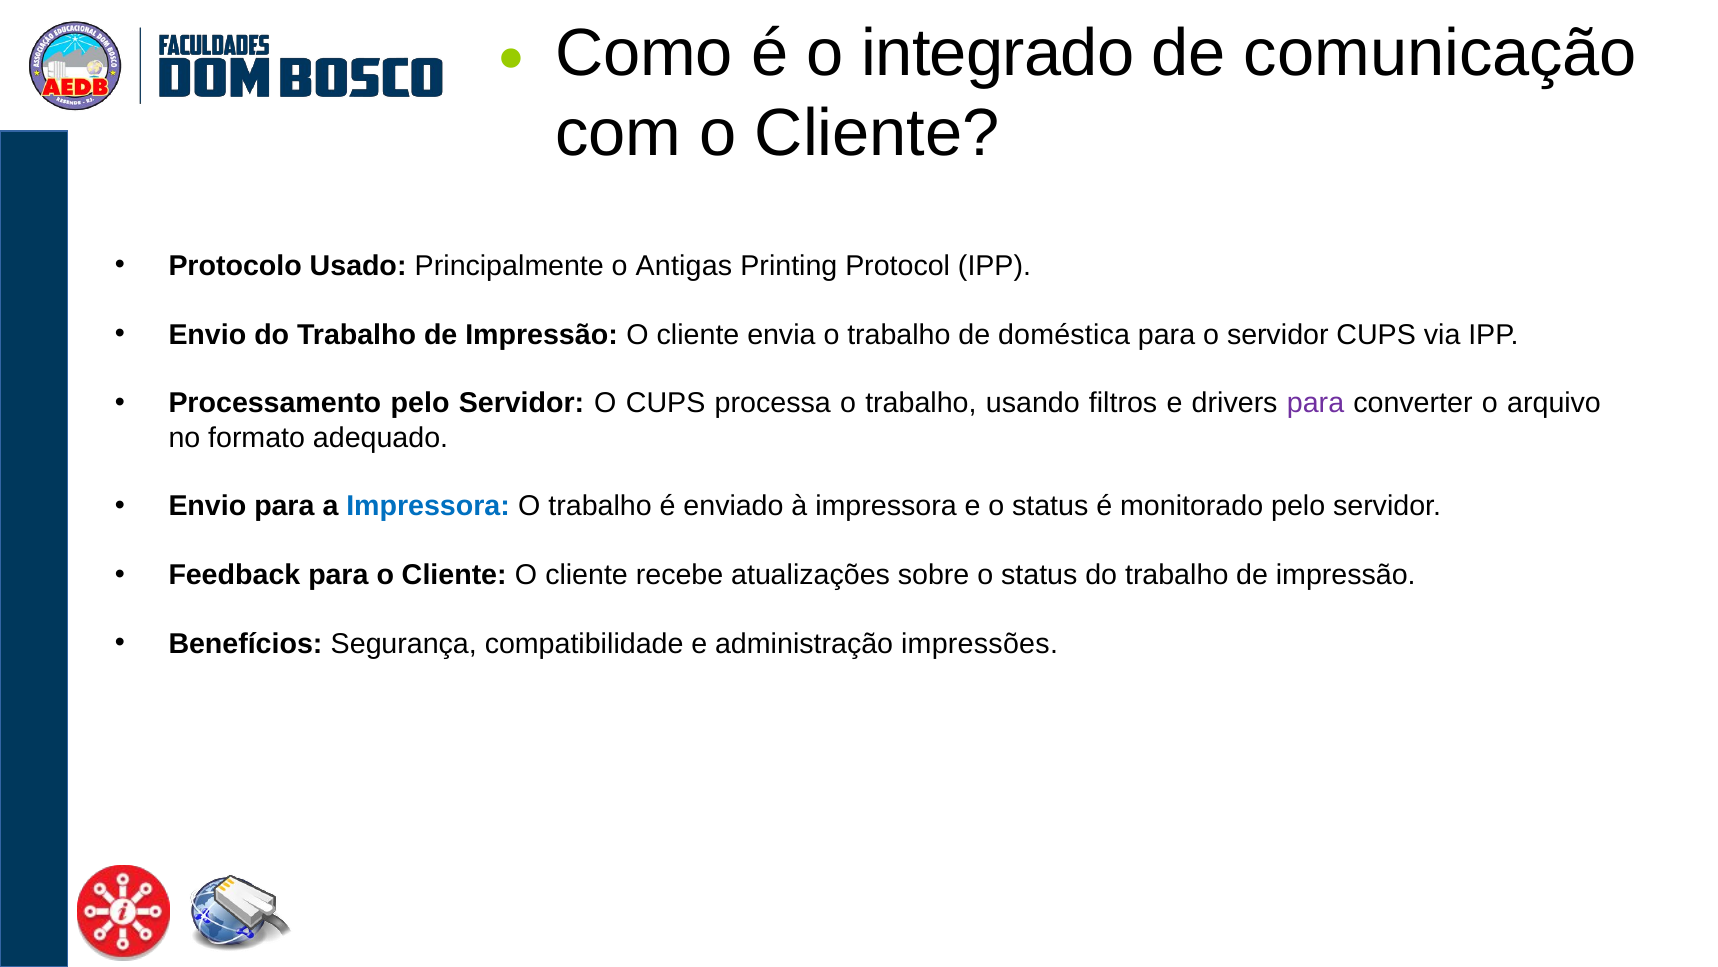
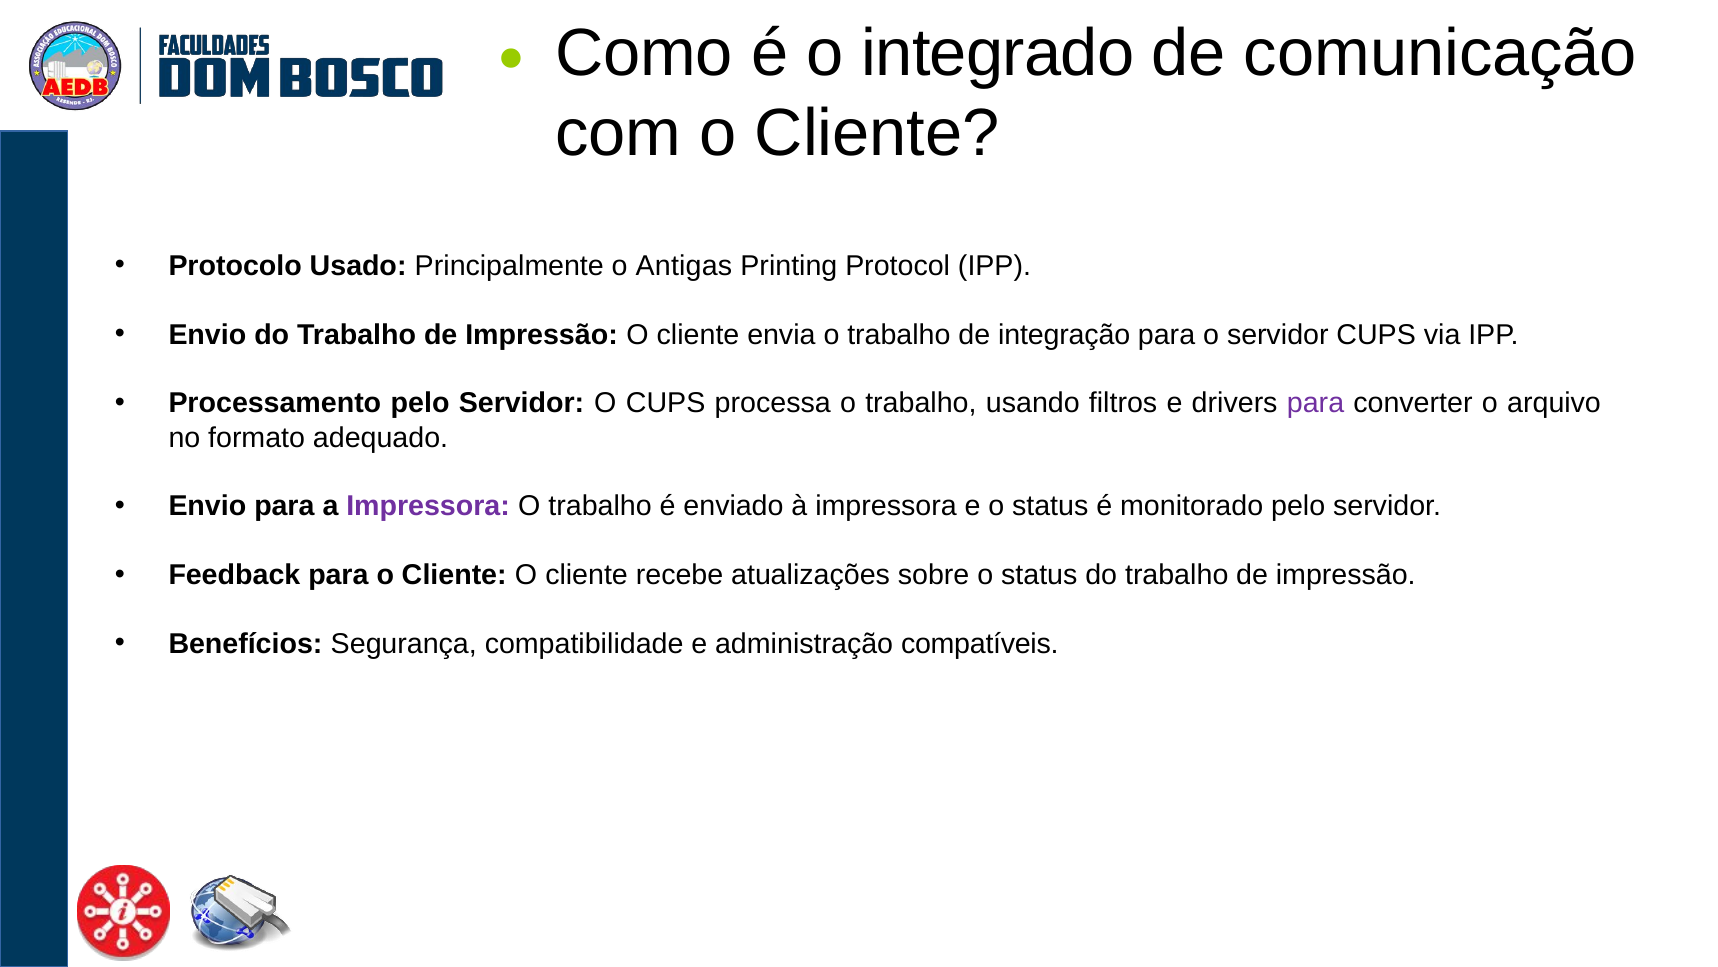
doméstica: doméstica -> integração (1064, 335)
Impressora colour: blue -> purple (428, 506)
impressões: impressões -> compatíveis (980, 644)
